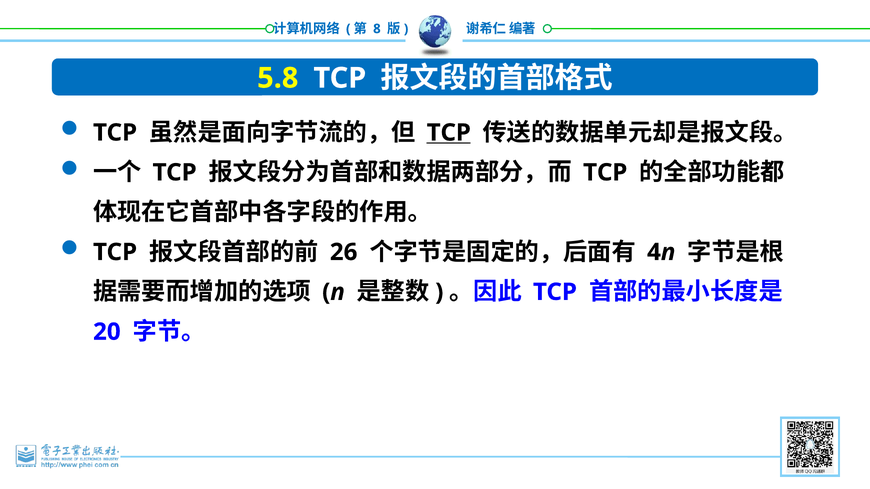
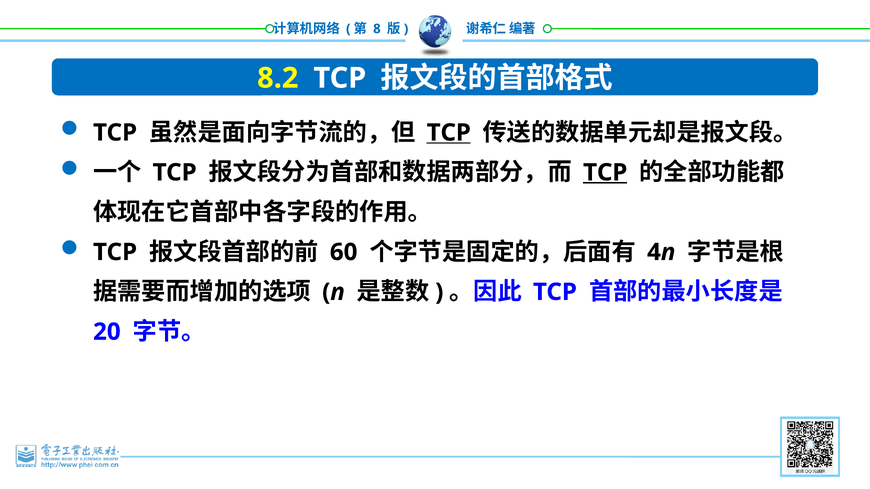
5.8: 5.8 -> 8.2 (278, 78)
TCP underline: none -> present (605, 173)
26: 26 -> 60 (344, 252)
